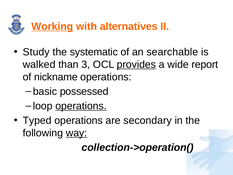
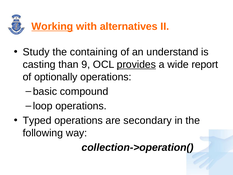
systematic: systematic -> containing (94, 52)
searchable: searchable -> understand (172, 52)
walked: walked -> casting (39, 64)
3: 3 -> 9 (86, 64)
nickname: nickname -> optionally (56, 77)
possessed: possessed -> compound (84, 91)
operations underline: present -> none (81, 106)
way underline: present -> none (77, 133)
